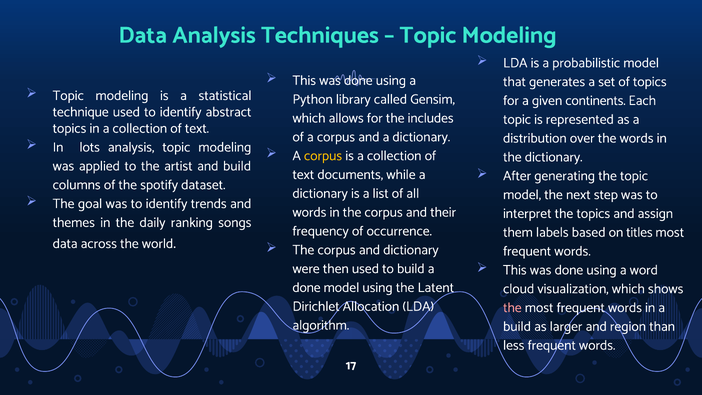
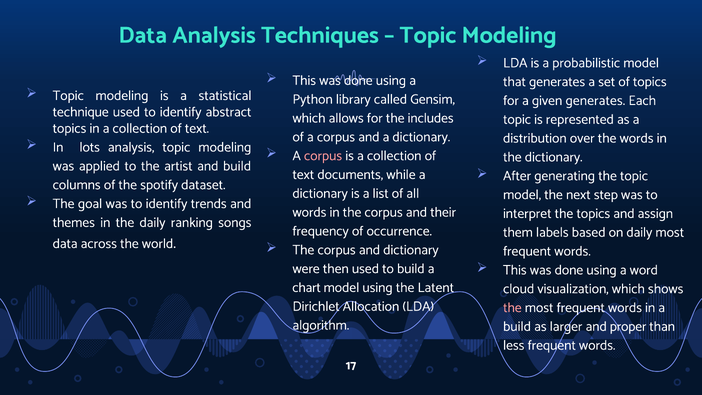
given continents: continents -> generates (595, 100)
corpus colour: yellow -> pink (323, 156)
on titles: titles -> daily (639, 232)
done: done -> chart (306, 287)
region: region -> proper (628, 326)
